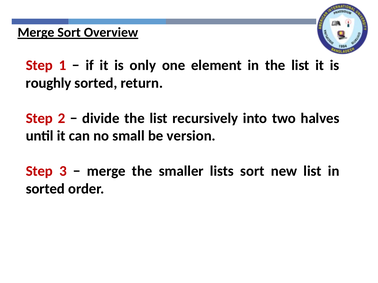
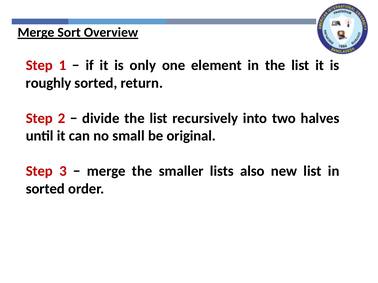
version: version -> original (191, 136)
lists sort: sort -> also (252, 171)
